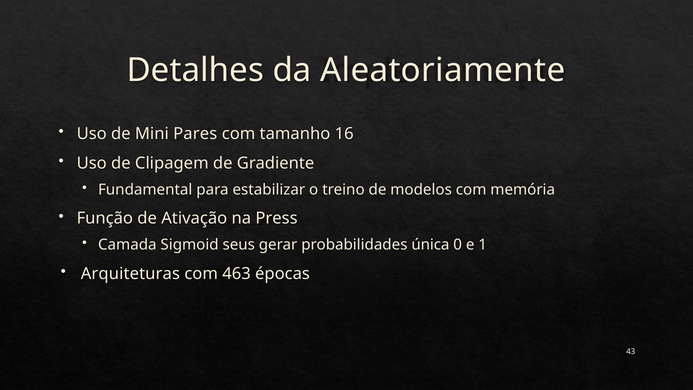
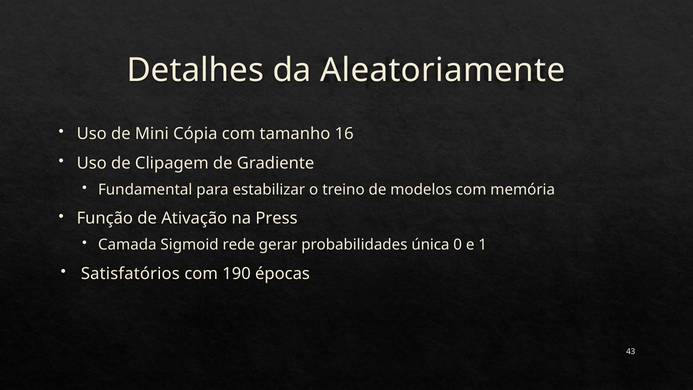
Pares: Pares -> Cópia (195, 134)
seus: seus -> rede (239, 245)
Arquiteturas: Arquiteturas -> Satisfatórios (130, 273)
463: 463 -> 190 (237, 273)
